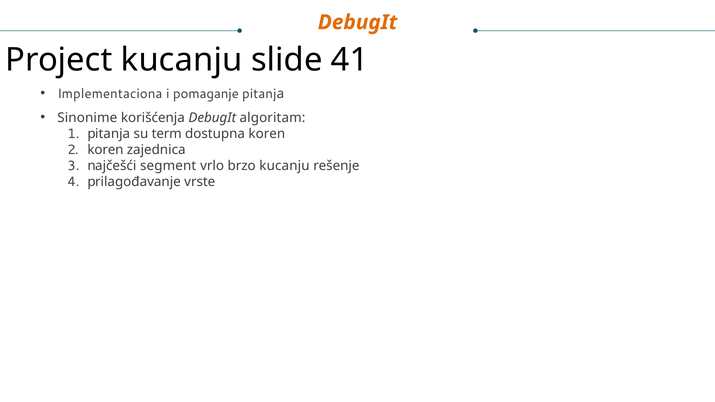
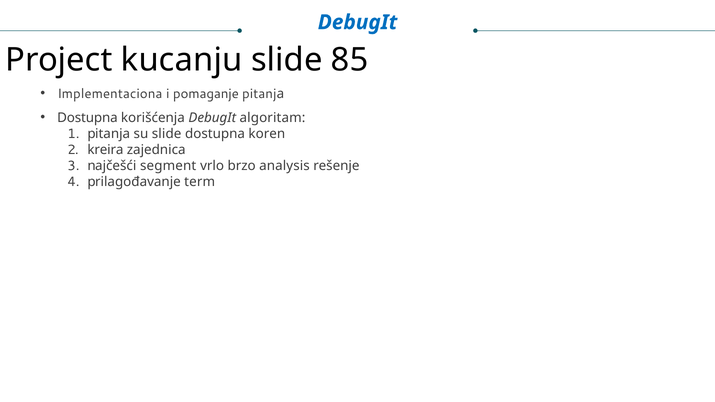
DebugIt colour: orange -> blue (358, 22)
41: 41 -> 85 (350, 60)
Sinonime: Sinonime -> Dostupna (87, 118)
su term: term -> slide (167, 134)
koren: koren -> kreira (105, 150)
brzo kucanju: kucanju -> analysis (284, 166)
vrste: vrste -> term (200, 182)
